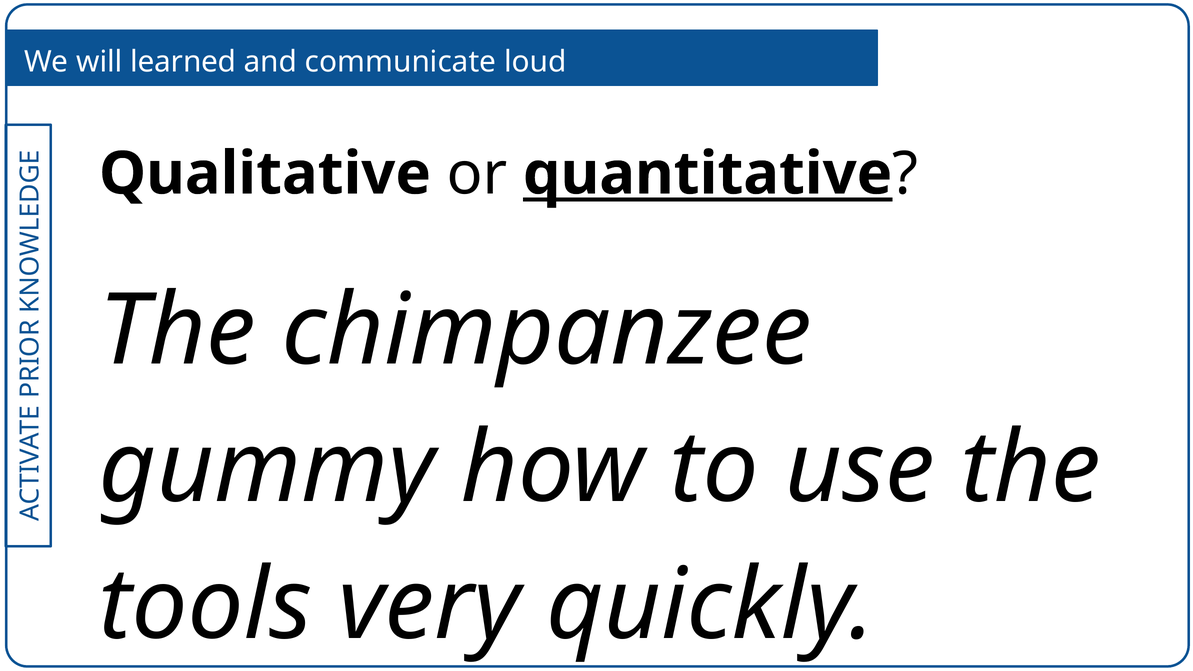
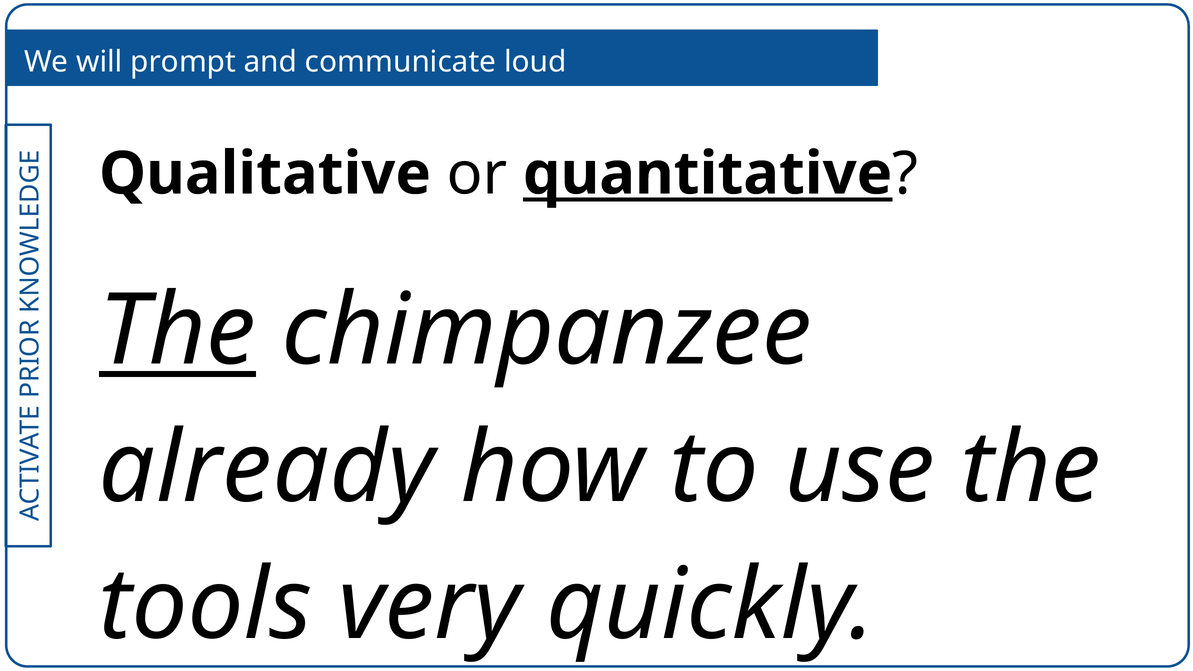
learned: learned -> prompt (183, 62)
The underline: none -> present (177, 331)
gummy: gummy -> already (267, 468)
